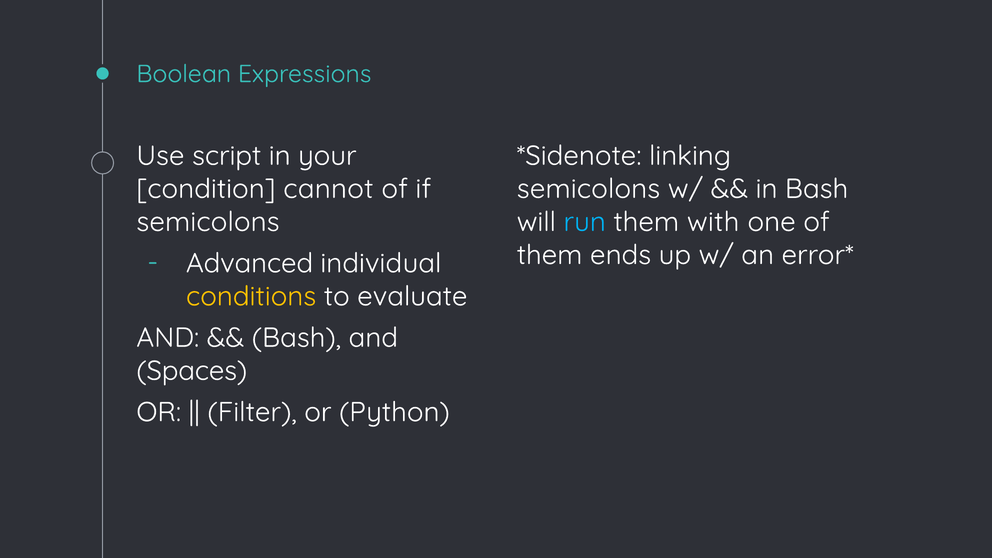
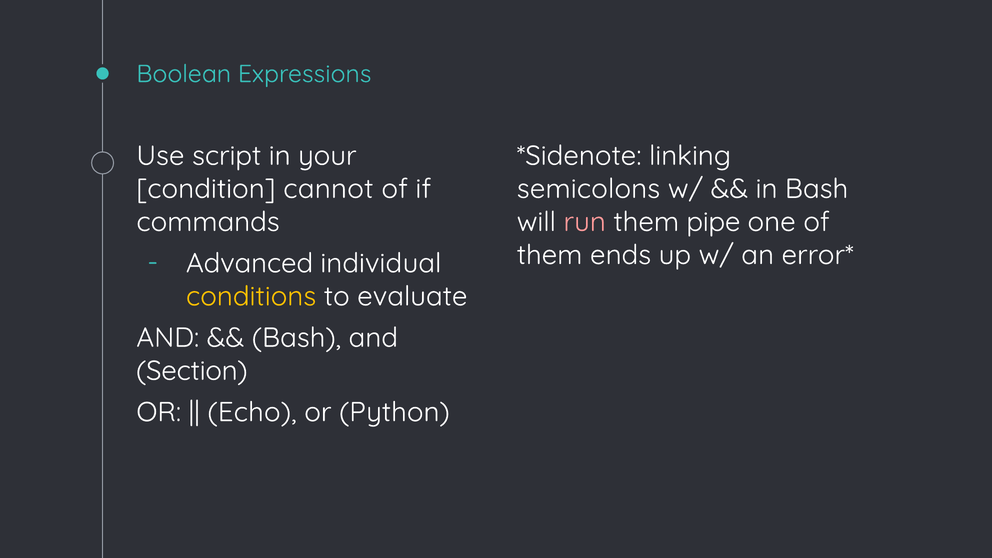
semicolons: semicolons -> commands (208, 222)
run colour: light blue -> pink (585, 222)
with: with -> pipe (713, 222)
Spaces: Spaces -> Section (192, 371)
Filter: Filter -> Echo (252, 412)
